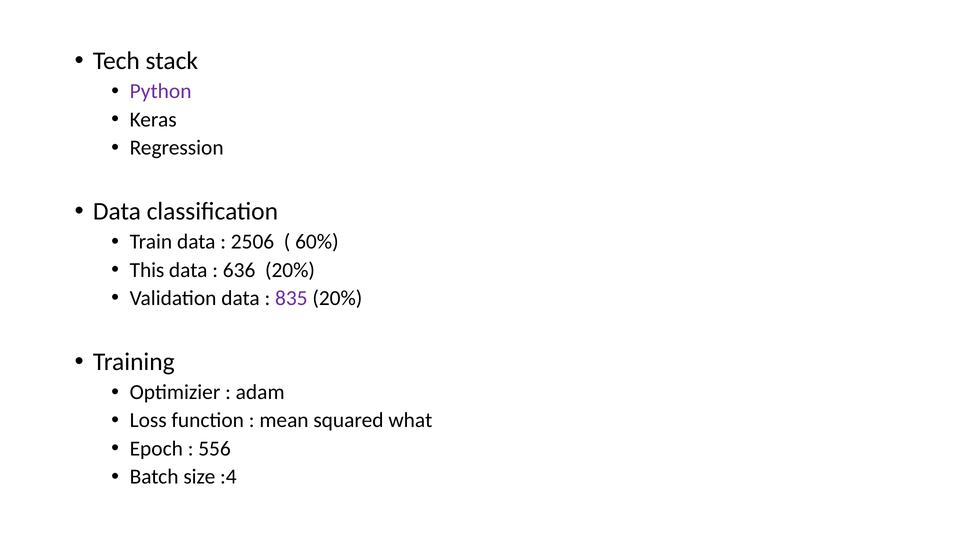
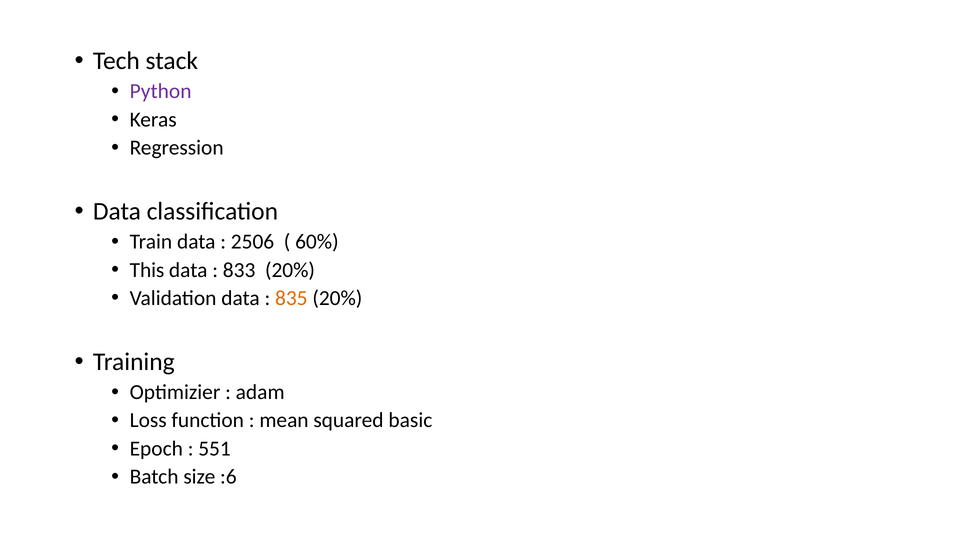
636: 636 -> 833 (239, 270)
835 colour: purple -> orange (291, 299)
what: what -> basic (410, 421)
556: 556 -> 551 (215, 449)
:4: :4 -> :6 (228, 477)
